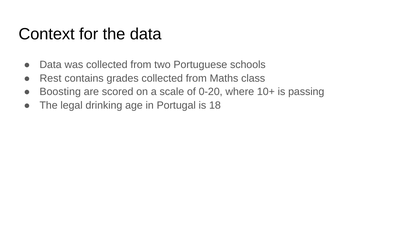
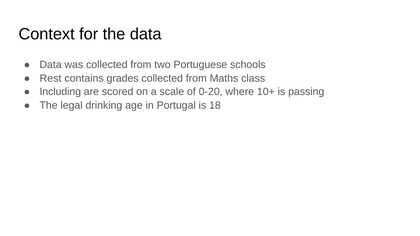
Boosting: Boosting -> Including (60, 92)
